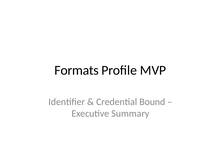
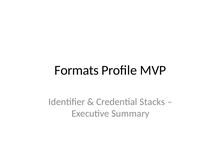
Bound: Bound -> Stacks (152, 102)
